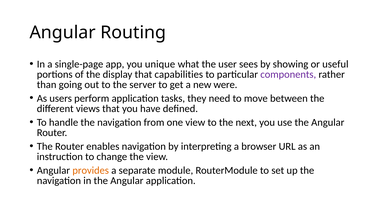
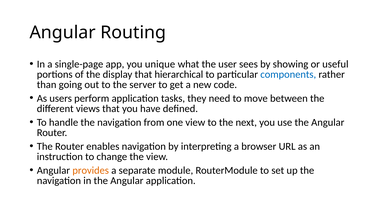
capabilities: capabilities -> hierarchical (179, 74)
components colour: purple -> blue (288, 74)
were: were -> code (225, 85)
